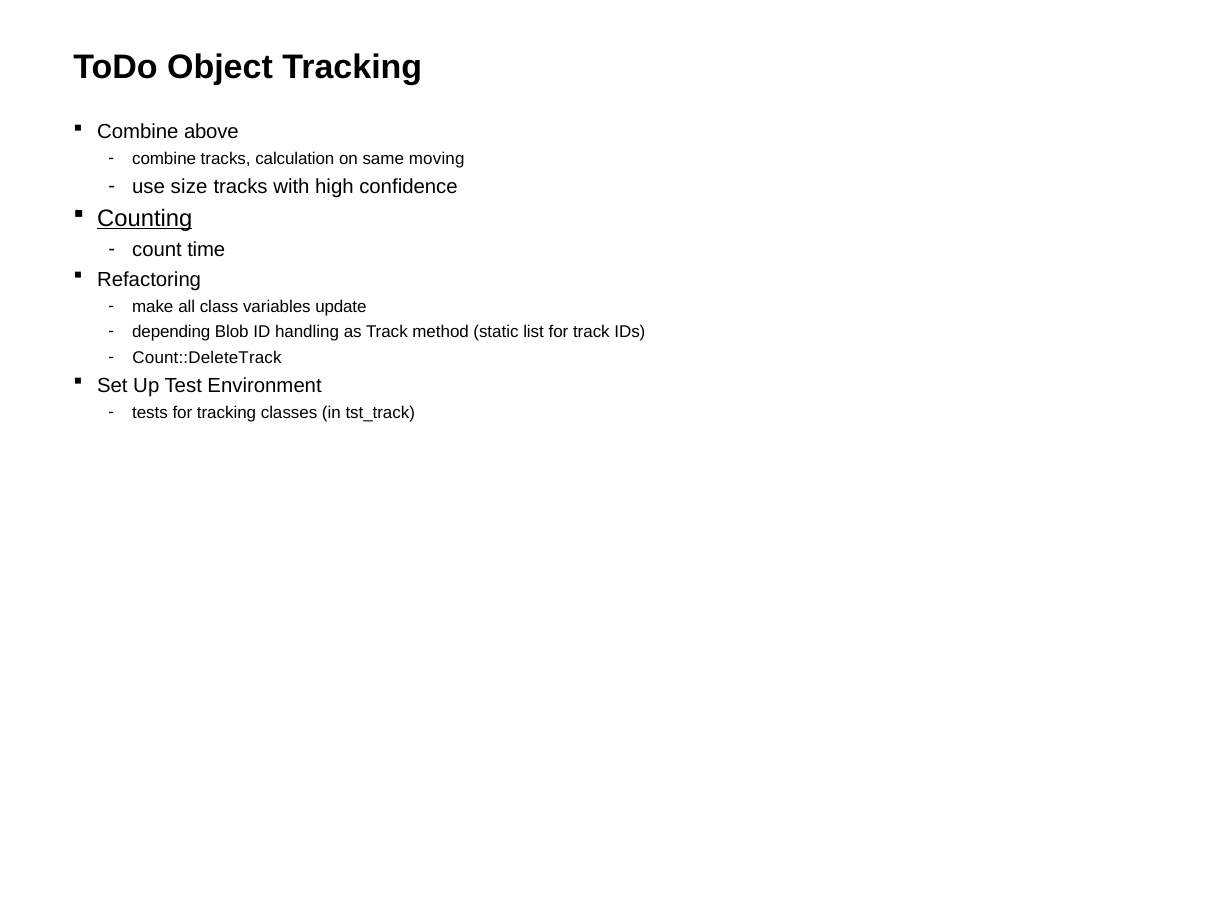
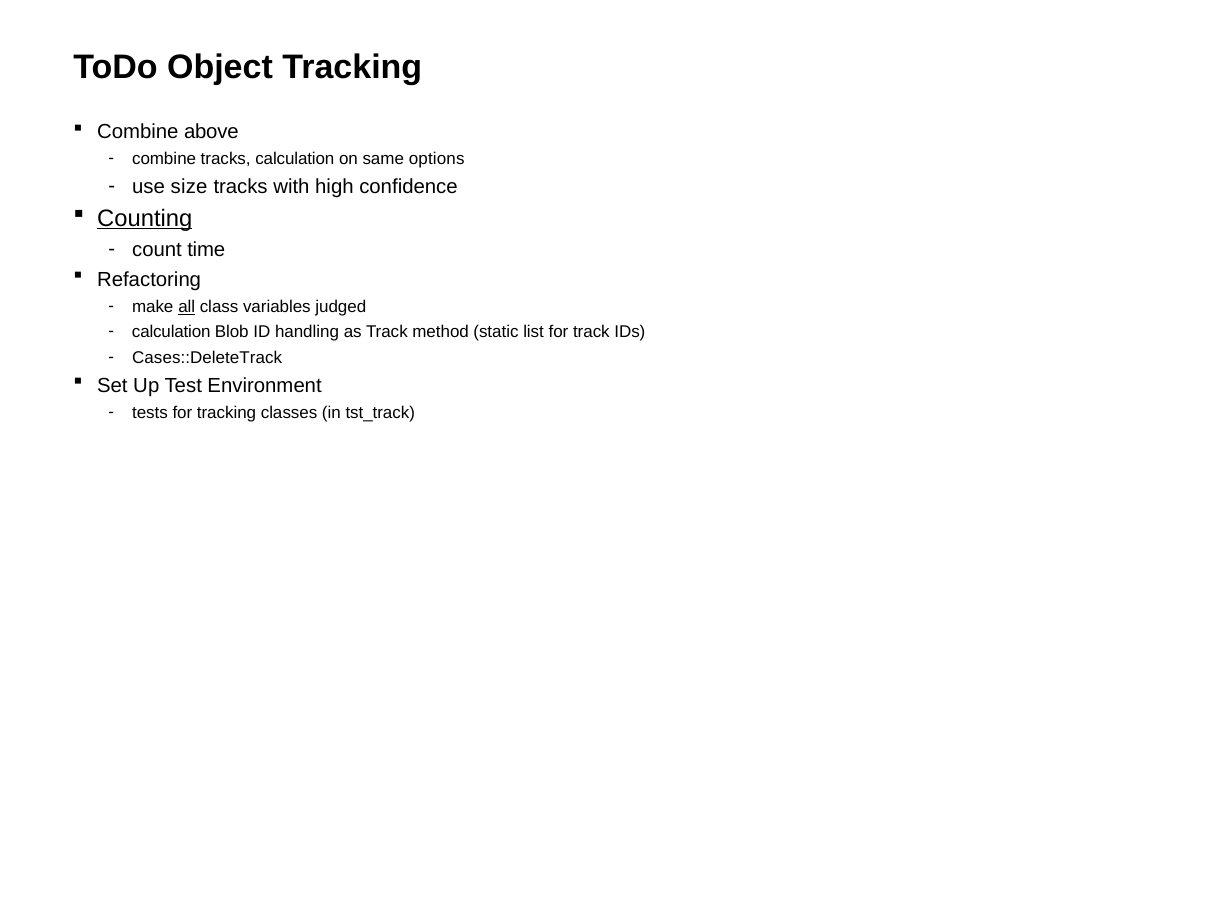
moving: moving -> options (437, 159)
all underline: none -> present (187, 307)
update: update -> judged (341, 307)
depending: depending -> calculation (171, 332)
Count::DeleteTrack: Count::DeleteTrack -> Cases::DeleteTrack (207, 358)
